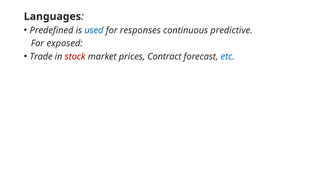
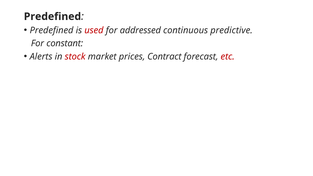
Languages: Languages -> Predefined (52, 17)
used colour: blue -> red (94, 30)
responses: responses -> addressed (140, 30)
exposed: exposed -> constant (65, 43)
Trade: Trade -> Alerts (41, 57)
etc colour: blue -> red (228, 57)
